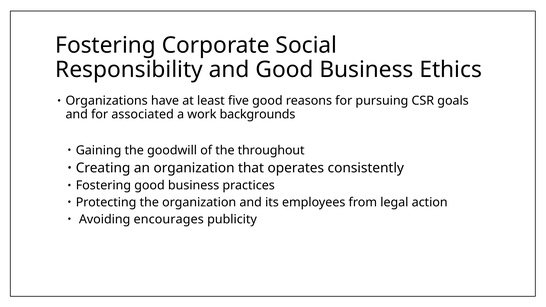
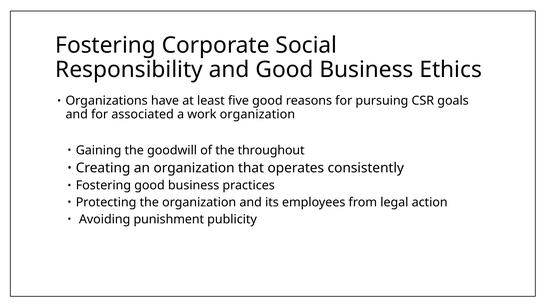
work backgrounds: backgrounds -> organization (257, 114)
encourages: encourages -> punishment (169, 219)
